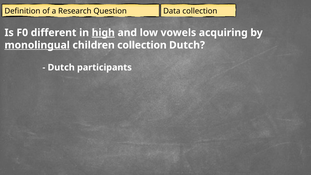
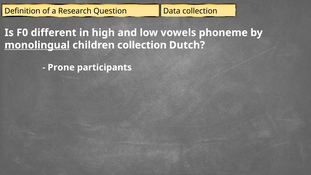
high underline: present -> none (103, 33)
acquiring: acquiring -> phoneme (223, 33)
Dutch: Dutch -> Prone (61, 67)
